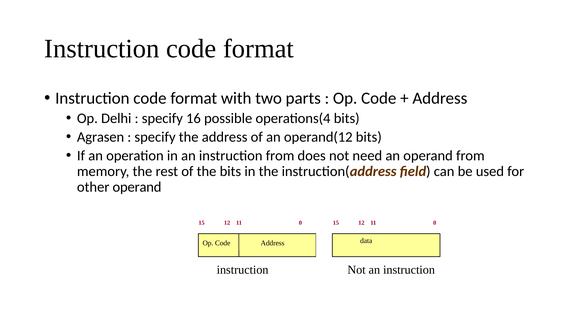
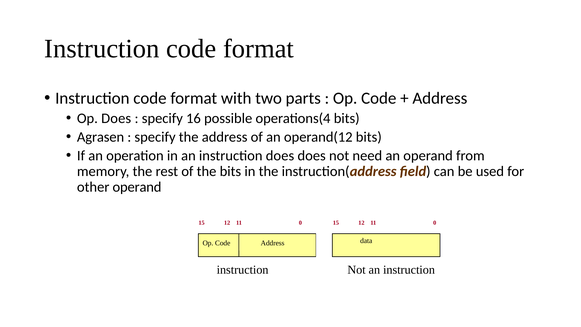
Op Delhi: Delhi -> Does (116, 118)
instruction from: from -> does (280, 156)
